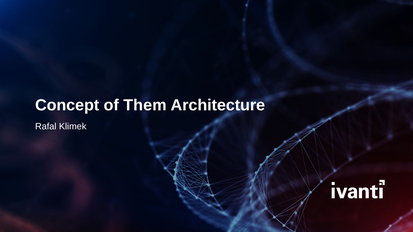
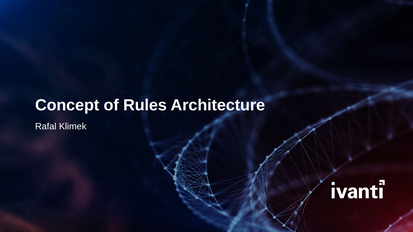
Them: Them -> Rules (145, 105)
